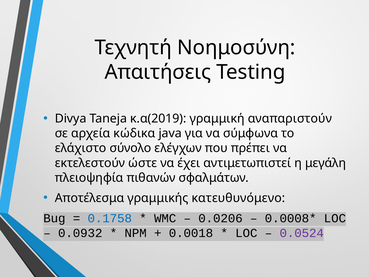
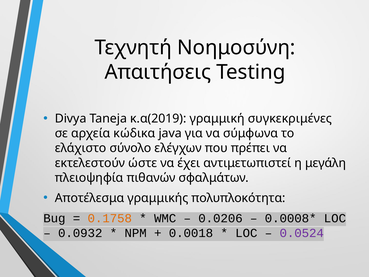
αναπαριστούν: αναπαριστούν -> συγκεκριμένες (290, 119)
κατευθυνόμενο: κατευθυνόμενο -> πολυπλοκότητα (238, 198)
0.1758 colour: blue -> orange (110, 218)
